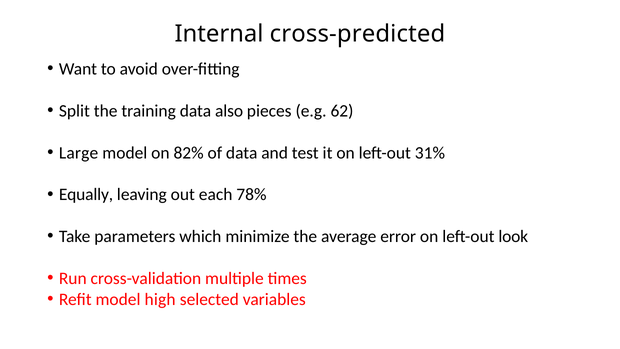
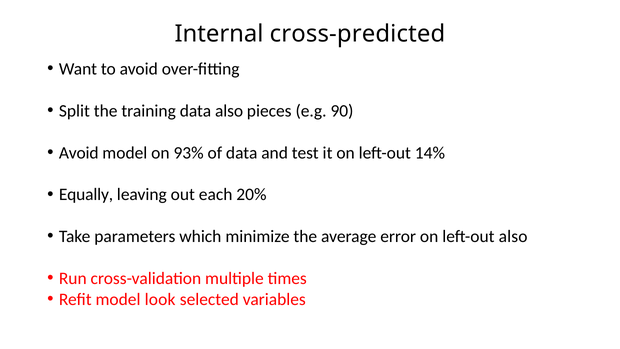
62: 62 -> 90 (342, 111)
Large: Large -> Avoid (79, 153)
82%: 82% -> 93% (189, 153)
31%: 31% -> 14% (430, 153)
78%: 78% -> 20% (251, 195)
left-out look: look -> also (513, 236)
high: high -> look (160, 299)
